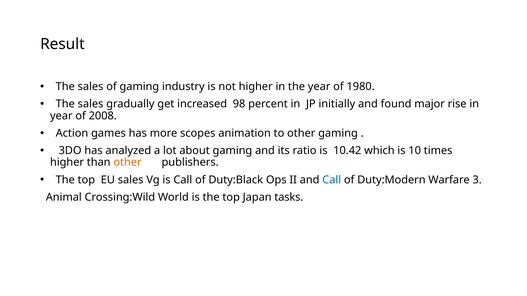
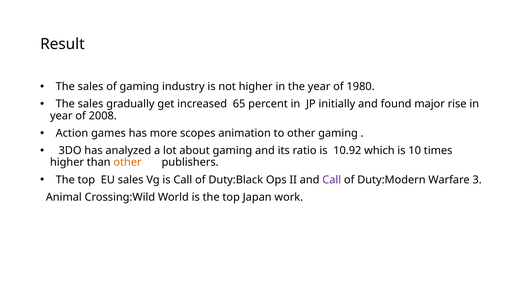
98: 98 -> 65 (239, 104)
10.42: 10.42 -> 10.92 (347, 151)
Call colour: blue -> purple (332, 180)
tasks: tasks -> work (289, 197)
